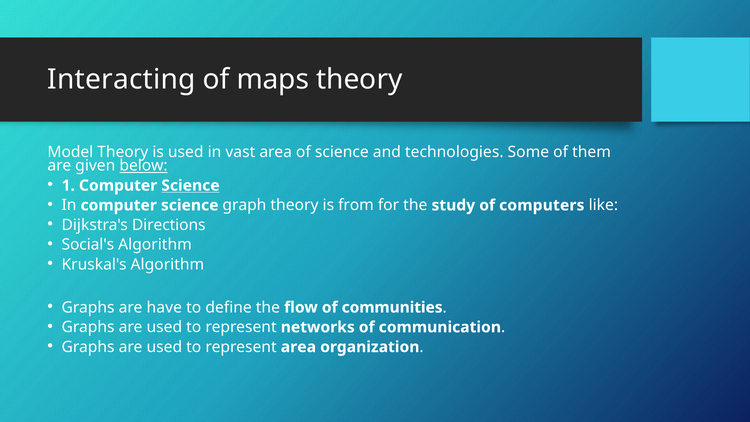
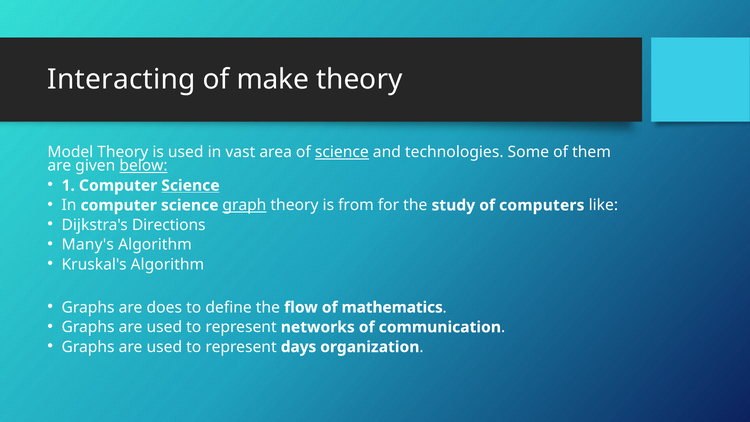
maps: maps -> make (273, 79)
science underline: none -> present (342, 152)
graph underline: none -> present (244, 205)
Social's: Social's -> Many's (88, 245)
have: have -> does (164, 307)
communities: communities -> mathematics (392, 307)
represent area: area -> days (299, 347)
